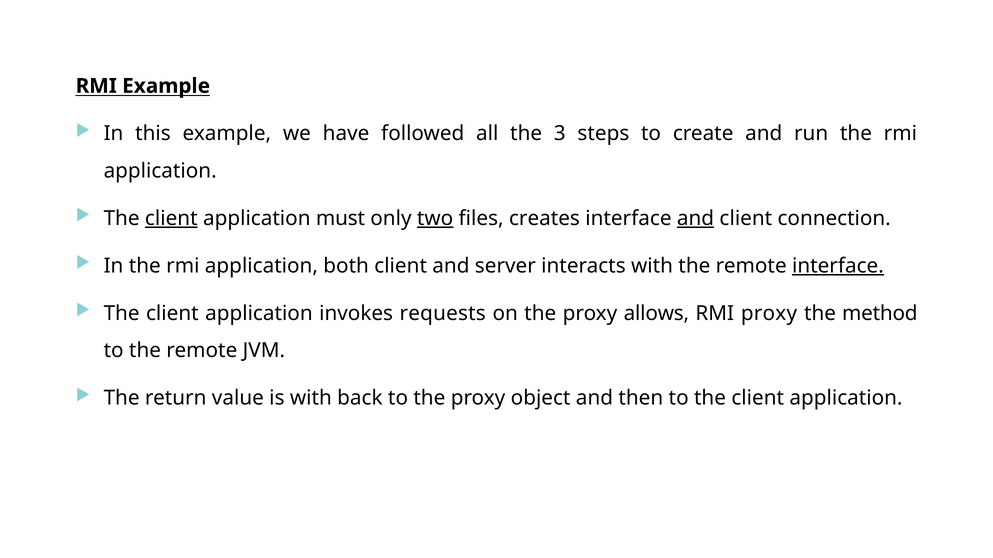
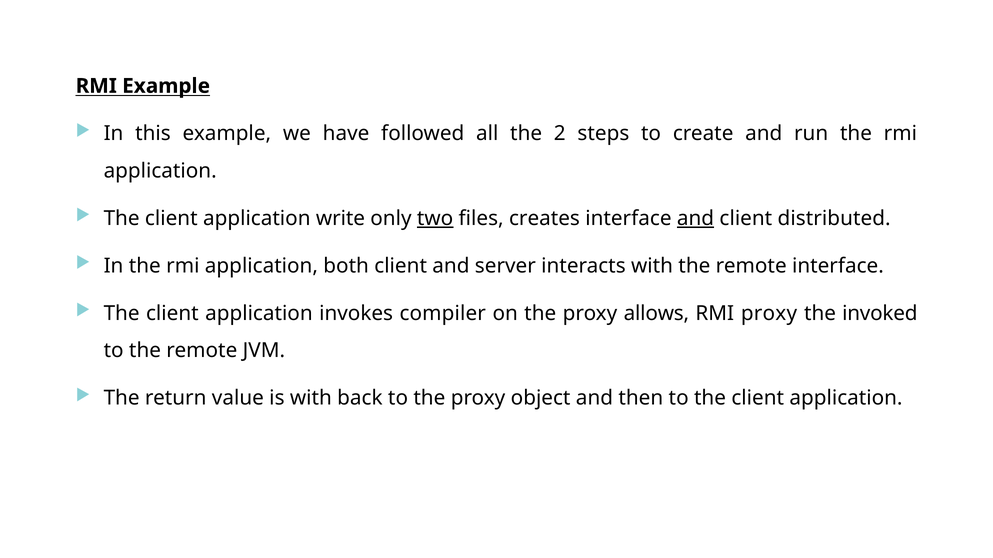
3: 3 -> 2 (560, 134)
client underline: present -> none (171, 219)
must: must -> write (340, 219)
connection: connection -> distributed (834, 219)
interface underline: present -> none (838, 266)
requests: requests -> compiler (443, 314)
method: method -> invoked (880, 314)
